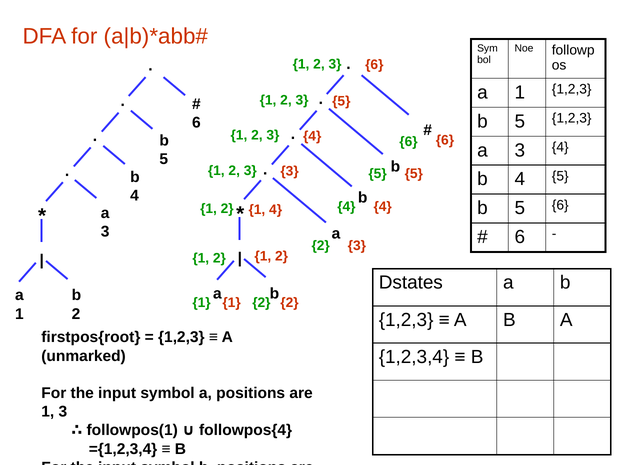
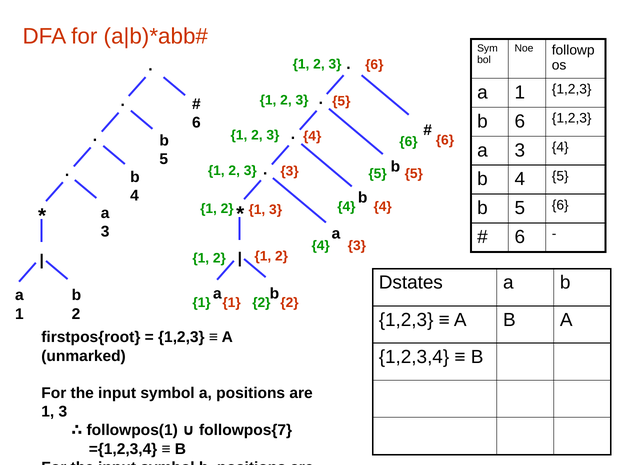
5: 5 -> 6 (520, 122)
2 1 4: 4 -> 3 (276, 210)
2: 2 -> 4 (321, 246)
followpos{4: followpos{4 -> followpos{7 (246, 431)
